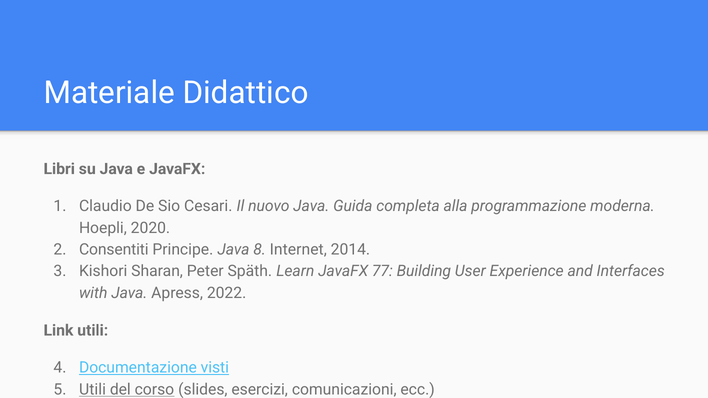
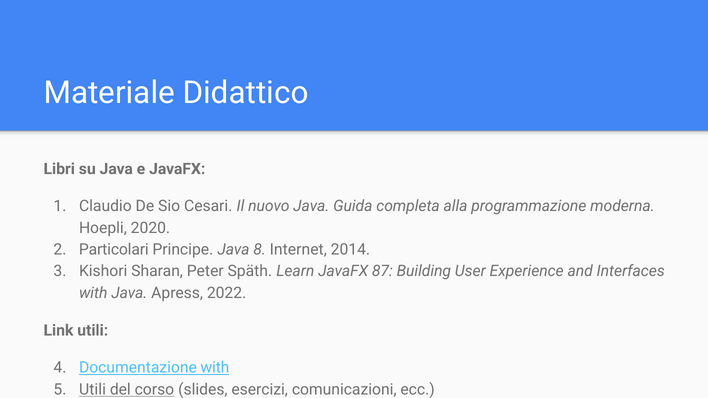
Consentiti: Consentiti -> Particolari (114, 250)
77: 77 -> 87 (382, 271)
Documentazione visti: visti -> with (215, 368)
